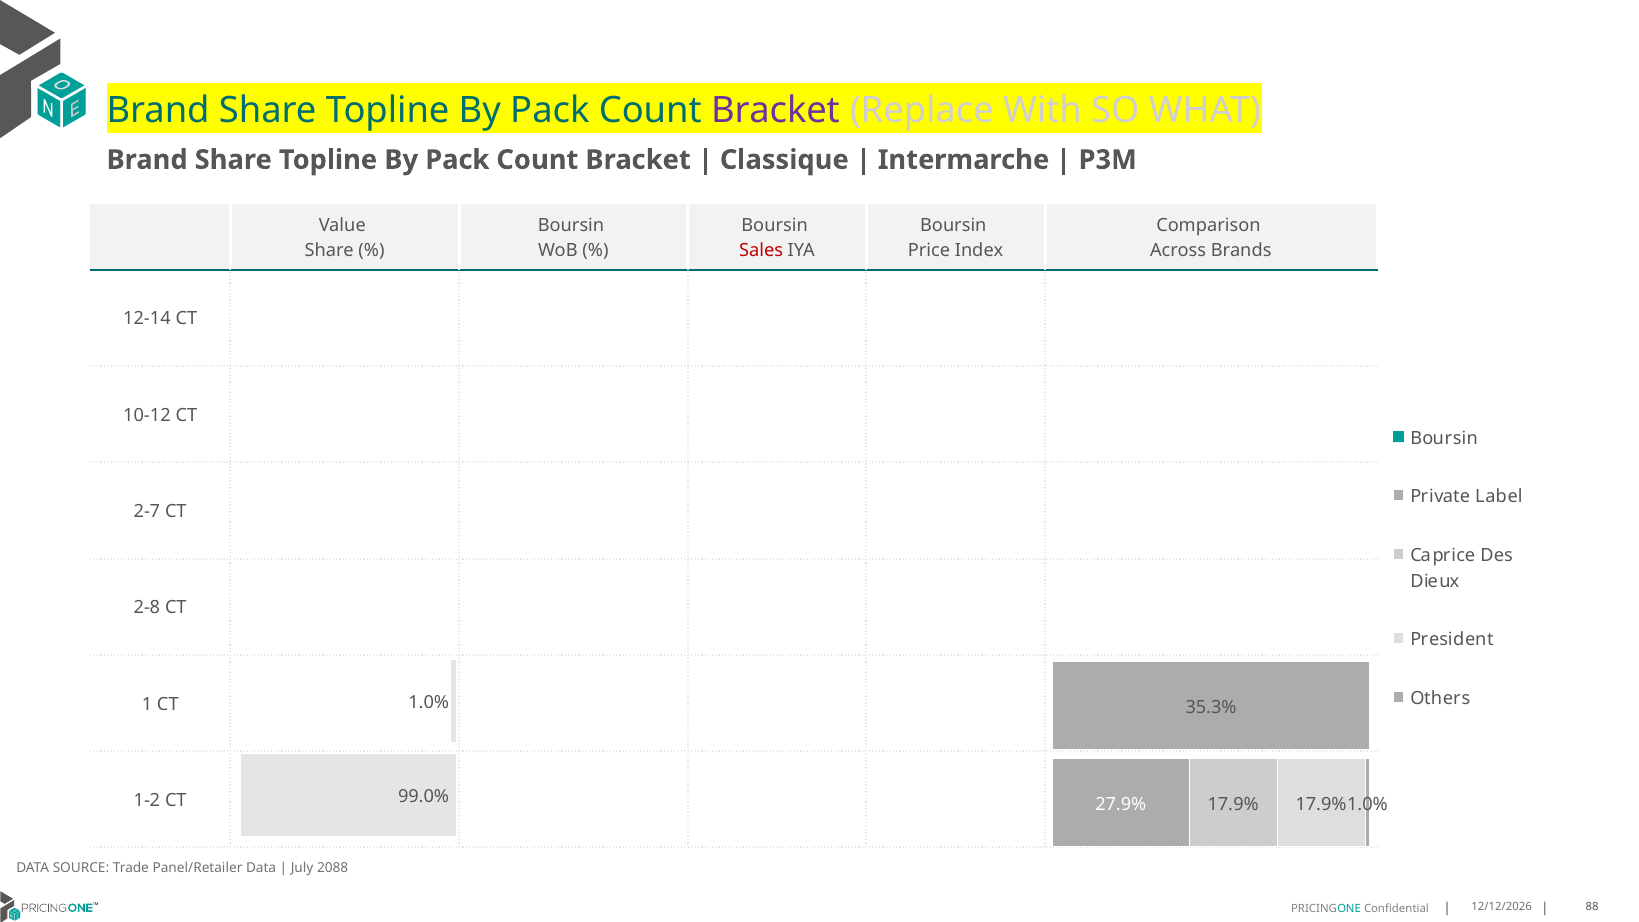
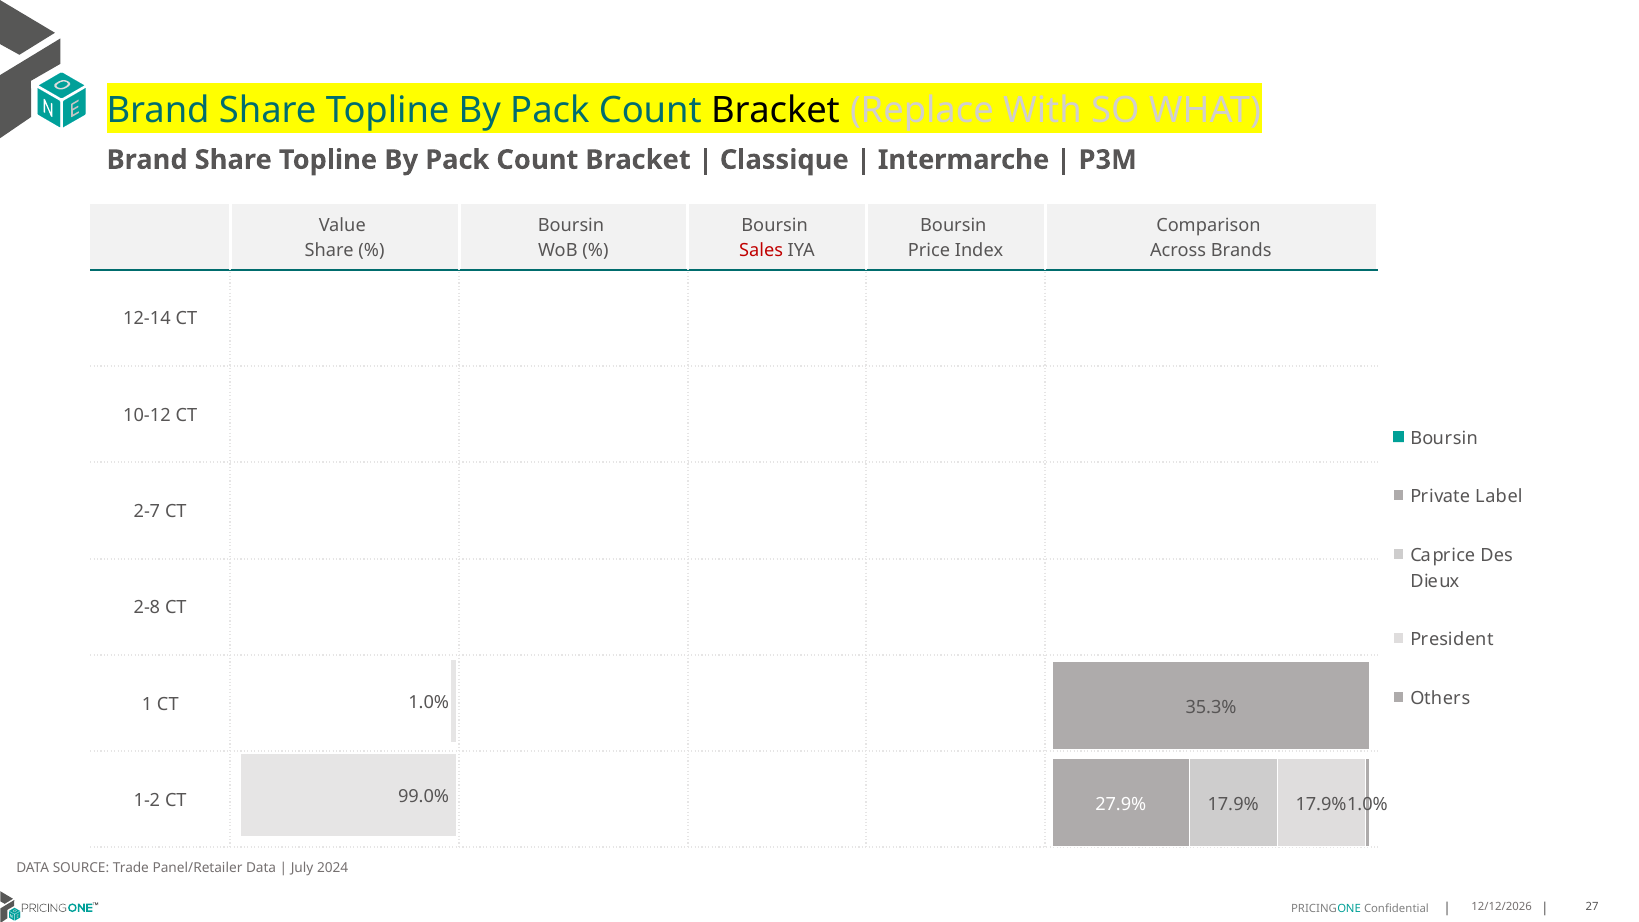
Bracket colour: purple -> black (775, 110)
2088: 2088 -> 2024 (333, 868)
88: 88 -> 27 (1592, 906)
